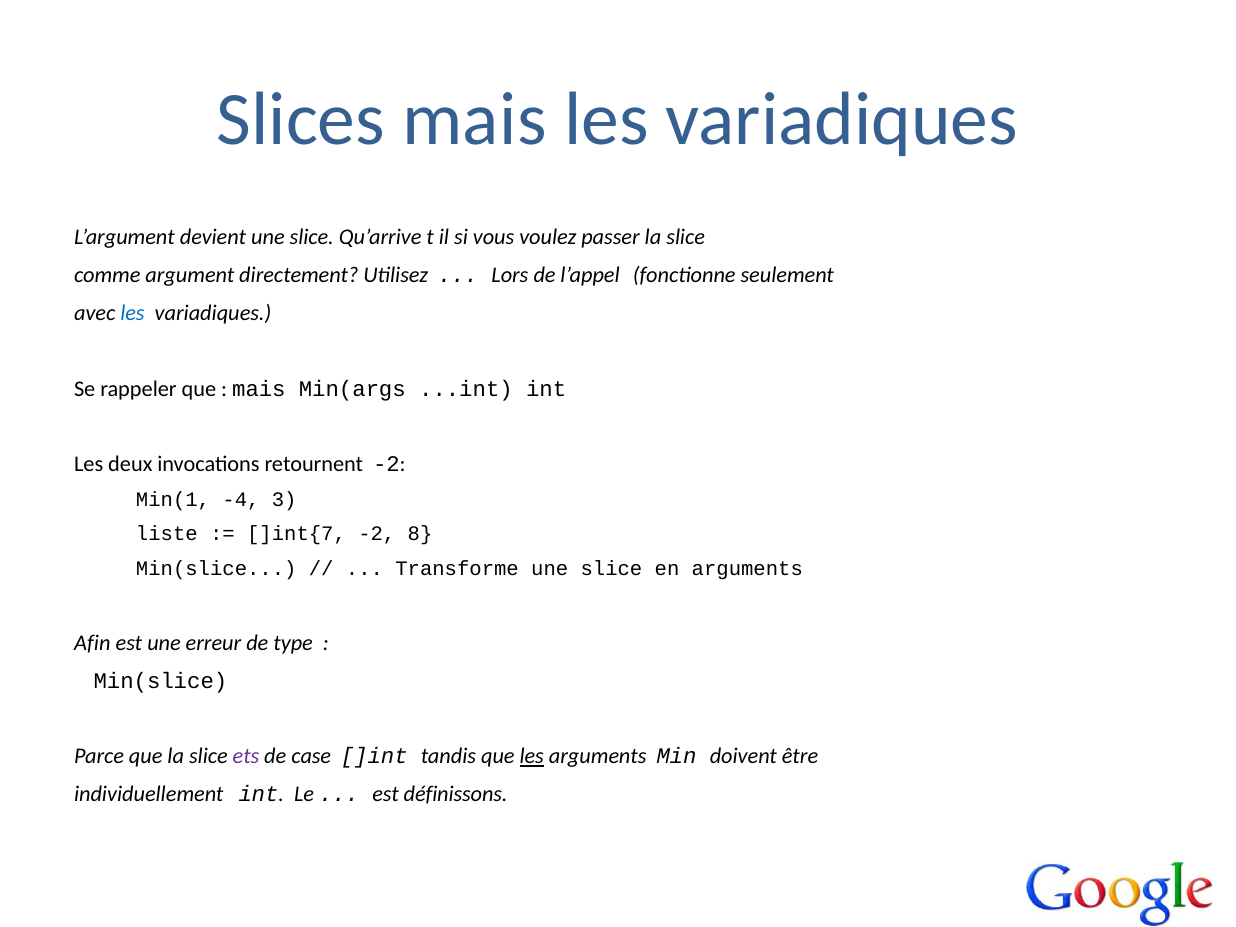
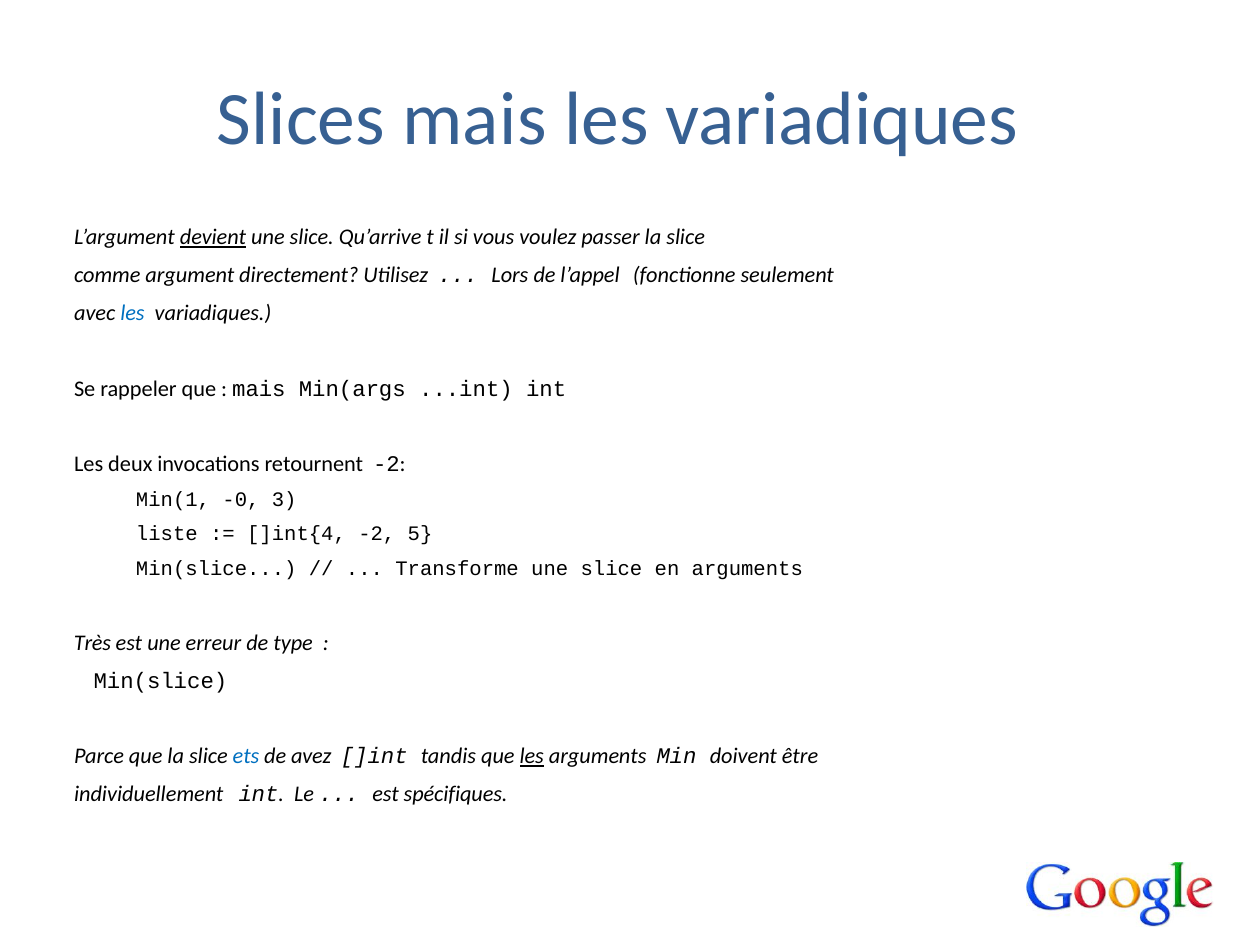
devient underline: none -> present (213, 237)
-4: -4 -> -0 (241, 500)
]int{7: ]int{7 -> ]int{4 (297, 534)
8: 8 -> 5 (420, 534)
Afin: Afin -> Très (92, 643)
ets colour: purple -> blue (246, 756)
case: case -> avez (311, 756)
définissons: définissons -> spécifiques (456, 794)
